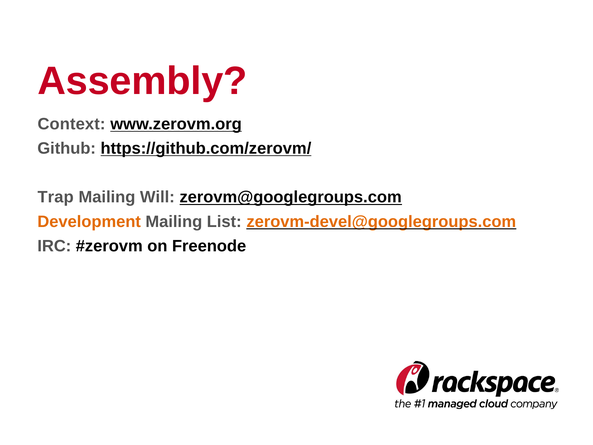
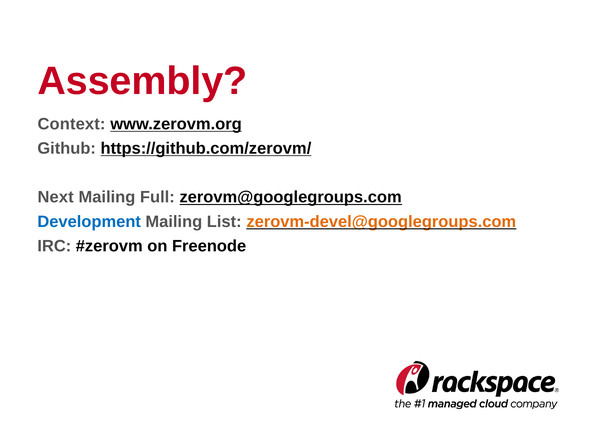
Trap: Trap -> Next (56, 197)
Will: Will -> Full (157, 197)
Development colour: orange -> blue (89, 221)
